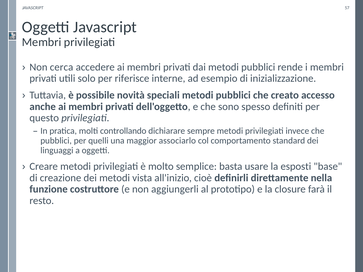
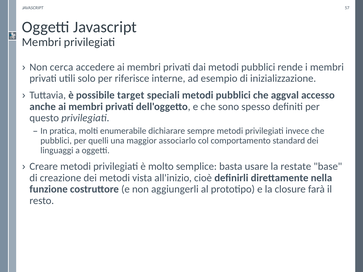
novità: novità -> target (131, 95)
creato: creato -> aggval (285, 95)
controllando: controllando -> enumerabile (123, 131)
esposti: esposti -> restate (296, 167)
